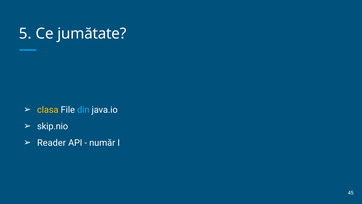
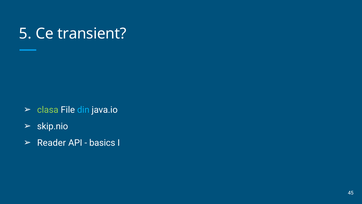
jumătate: jumătate -> transient (92, 34)
clasa colour: yellow -> light green (48, 110)
număr: număr -> basics (102, 143)
